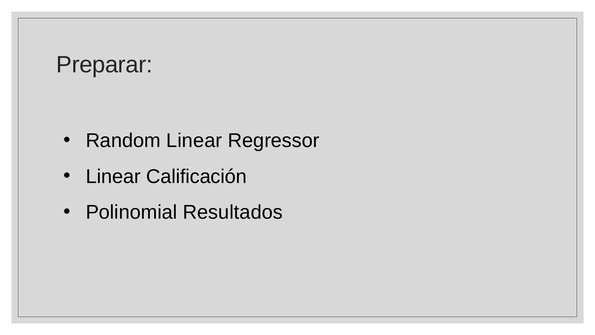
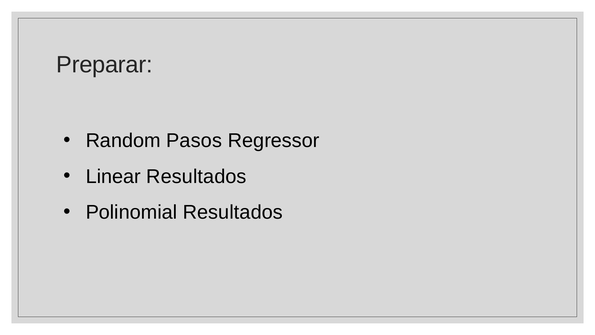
Random Linear: Linear -> Pasos (194, 141)
Linear Calificación: Calificación -> Resultados (196, 176)
